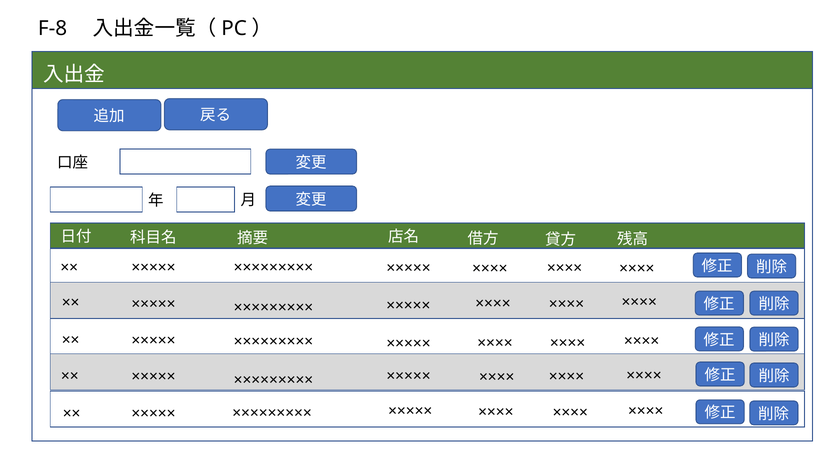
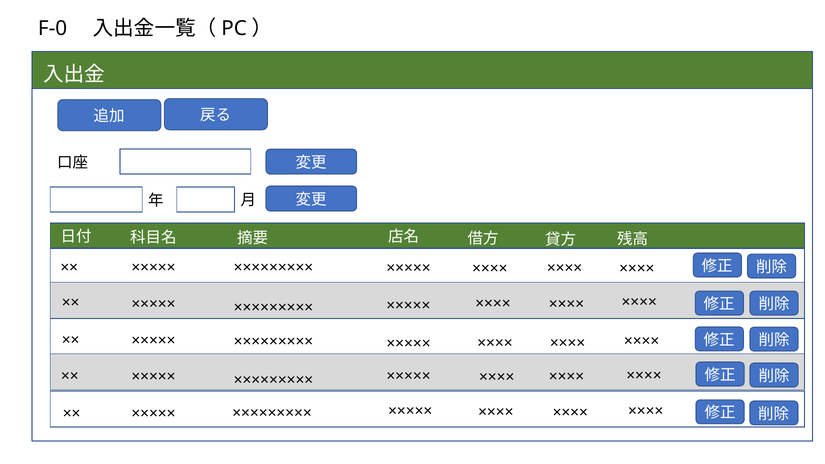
F-8: F-8 -> F-0 (53, 29)
